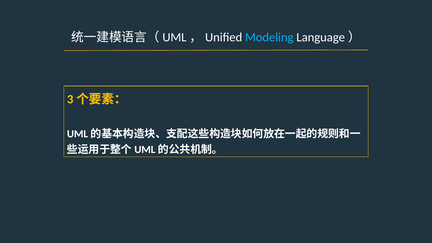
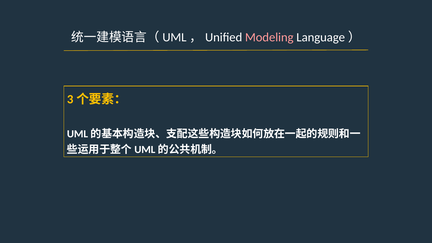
Modeling colour: light blue -> pink (269, 37)
